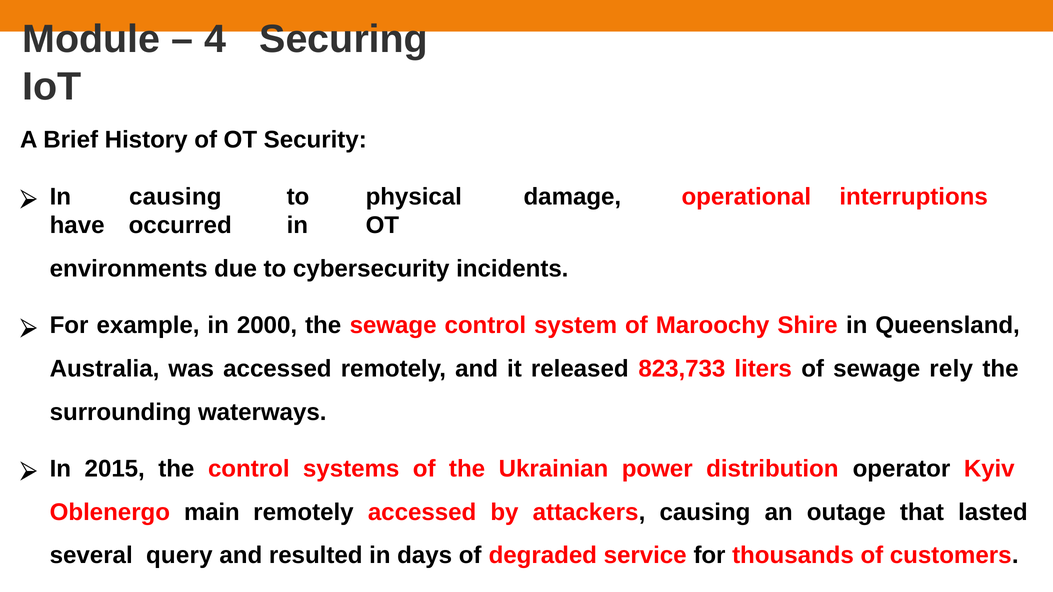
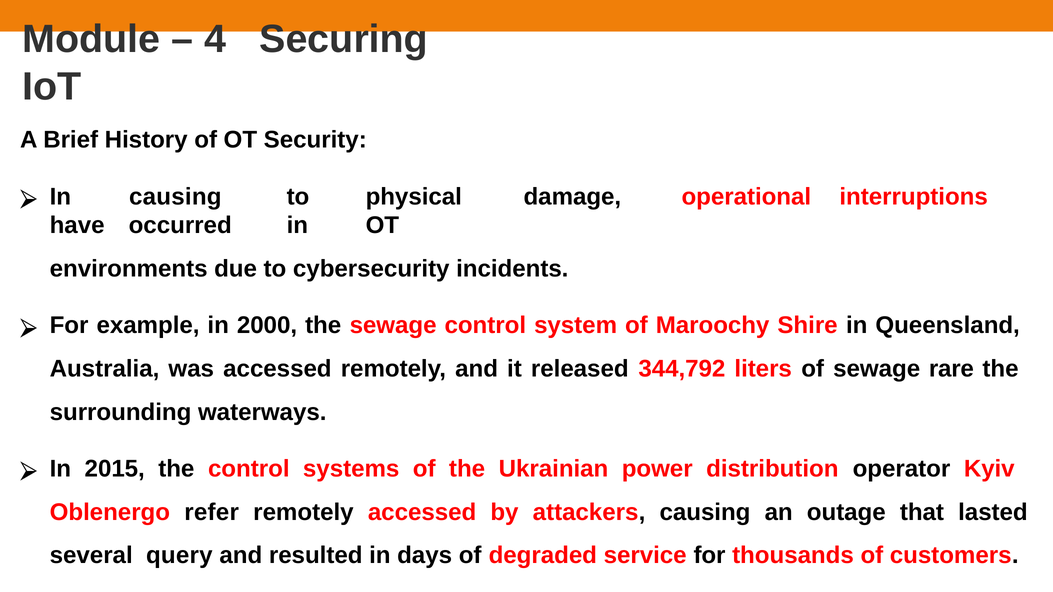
823,733: 823,733 -> 344,792 (682, 369)
rely: rely -> rare (951, 369)
main: main -> refer (212, 512)
